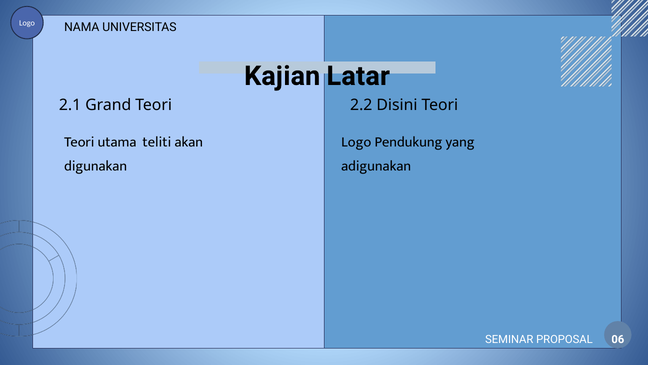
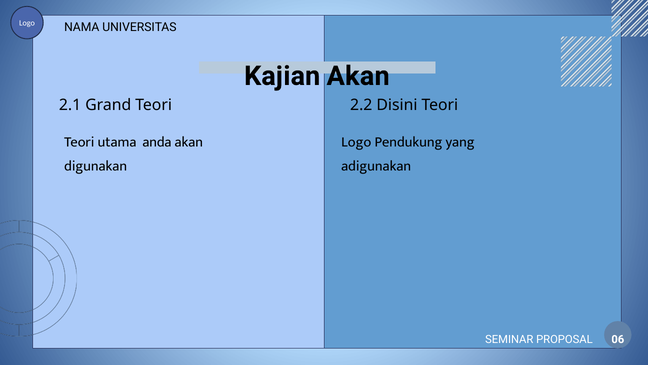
Kajian Latar: Latar -> Akan (358, 76)
teliti: teliti -> anda (157, 142)
